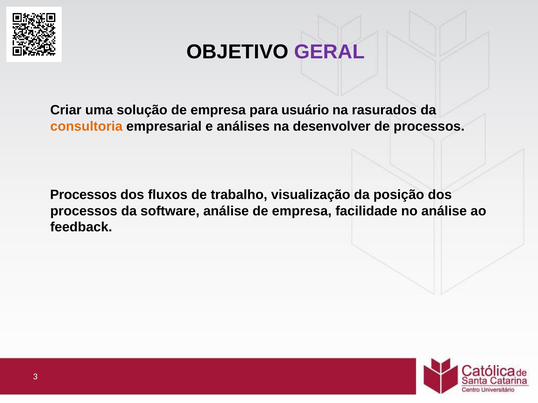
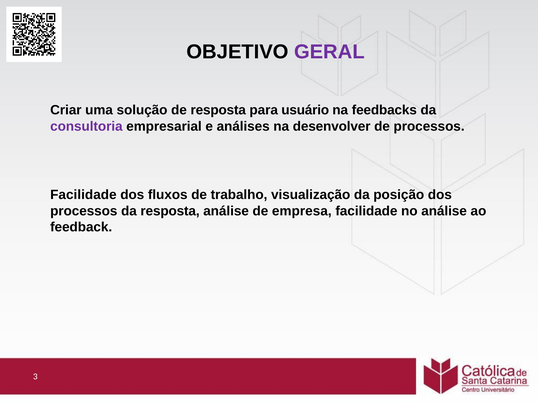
solução de empresa: empresa -> resposta (218, 110)
rasurados: rasurados -> feedbacks (384, 110)
consultoria colour: orange -> purple (86, 126)
Processos: Processos -> Facilidade (83, 195)
da software: software -> resposta (170, 211)
